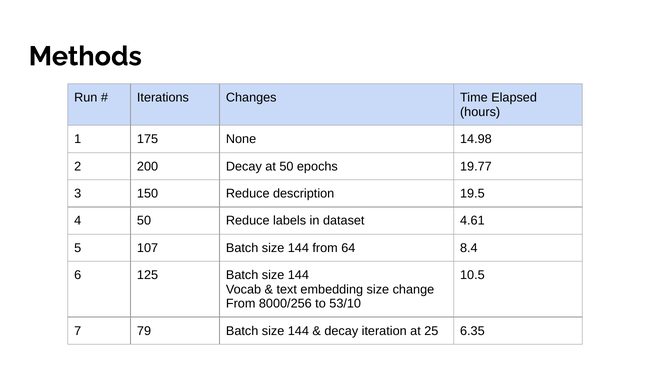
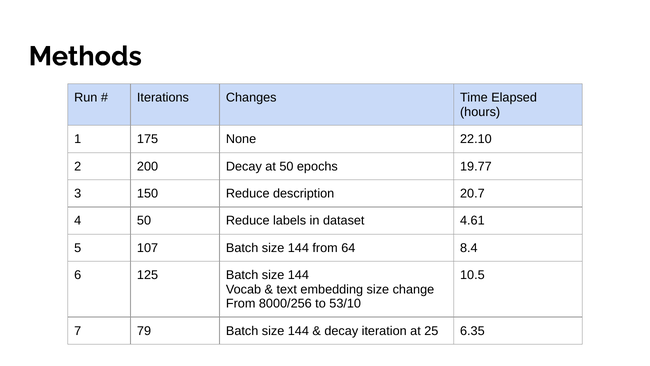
14.98: 14.98 -> 22.10 (476, 139)
19.5: 19.5 -> 20.7 (472, 193)
